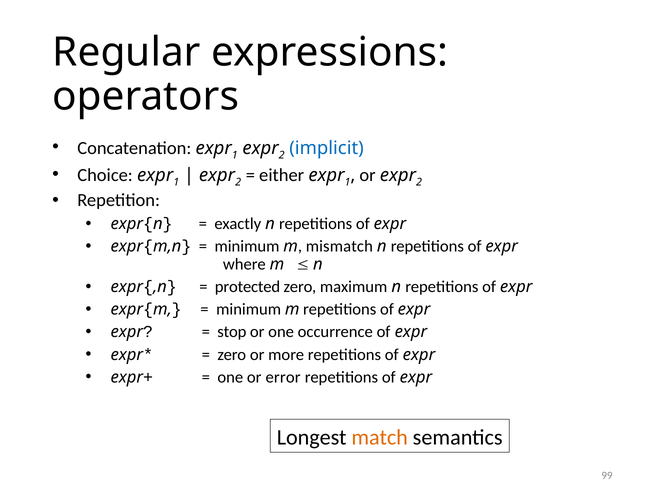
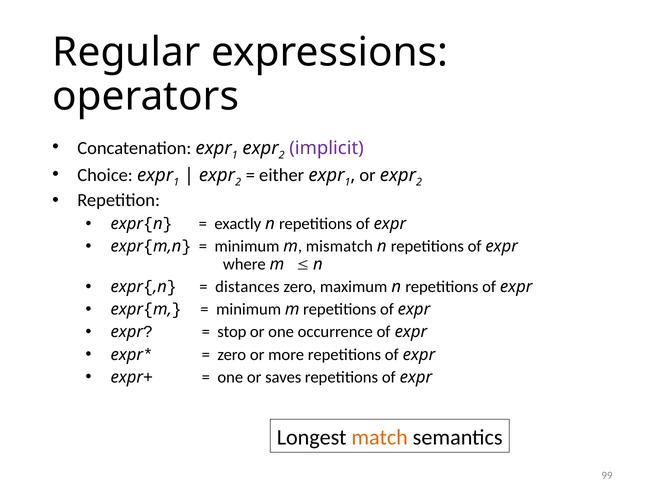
implicit colour: blue -> purple (327, 148)
protected: protected -> distances (247, 287)
error: error -> saves (283, 378)
